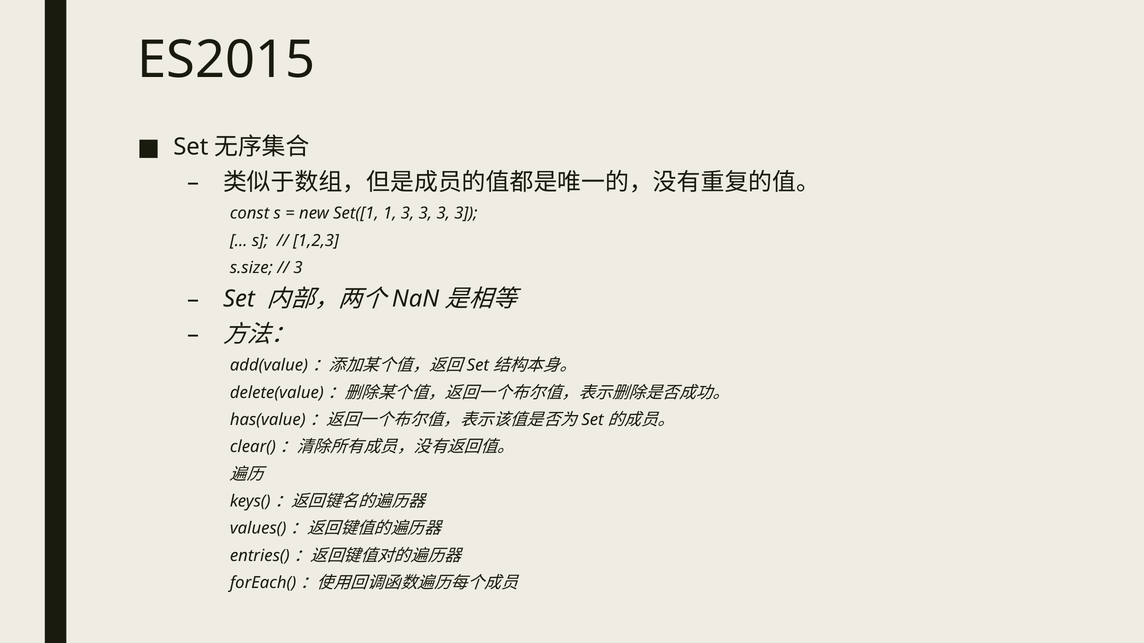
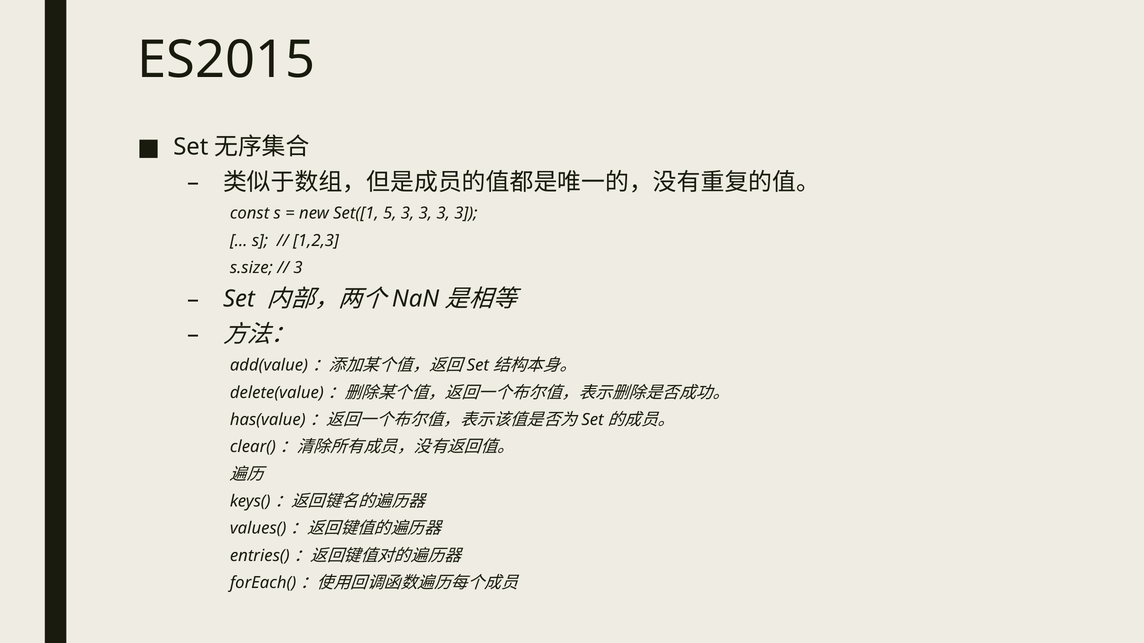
1: 1 -> 5 (390, 214)
